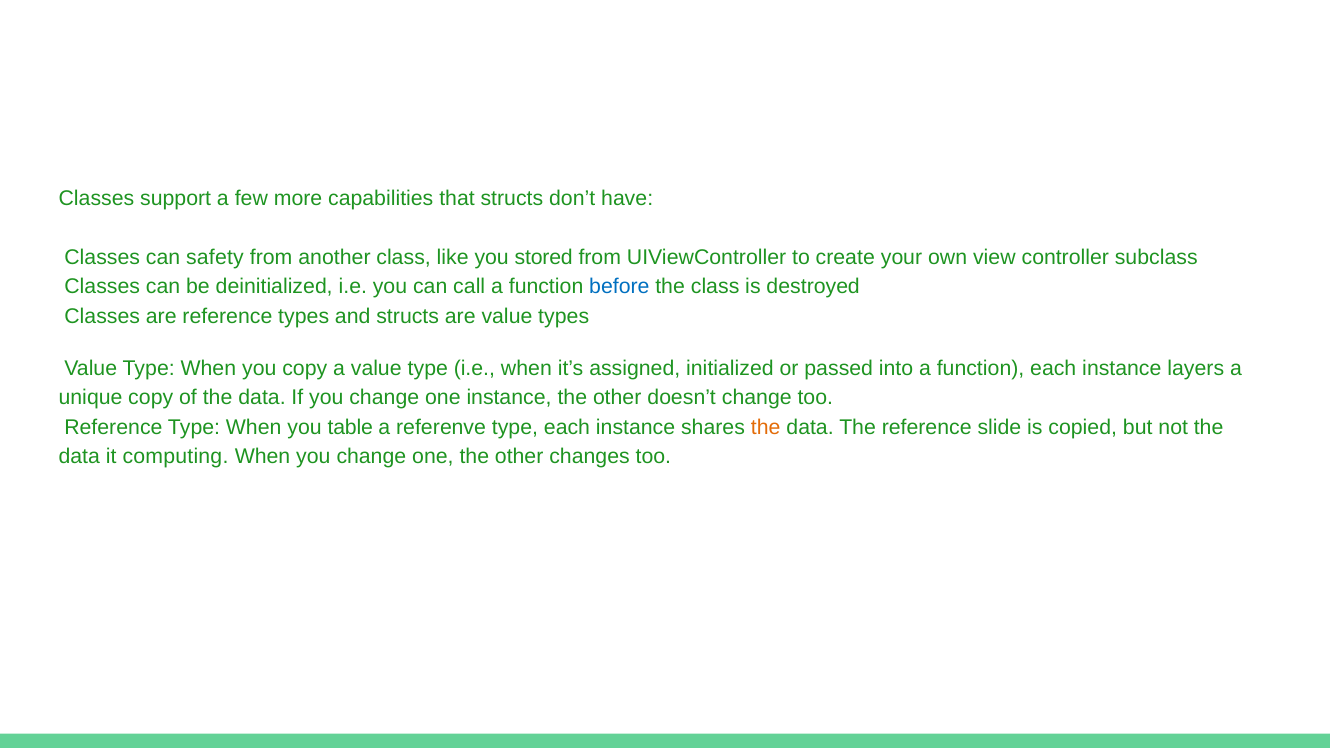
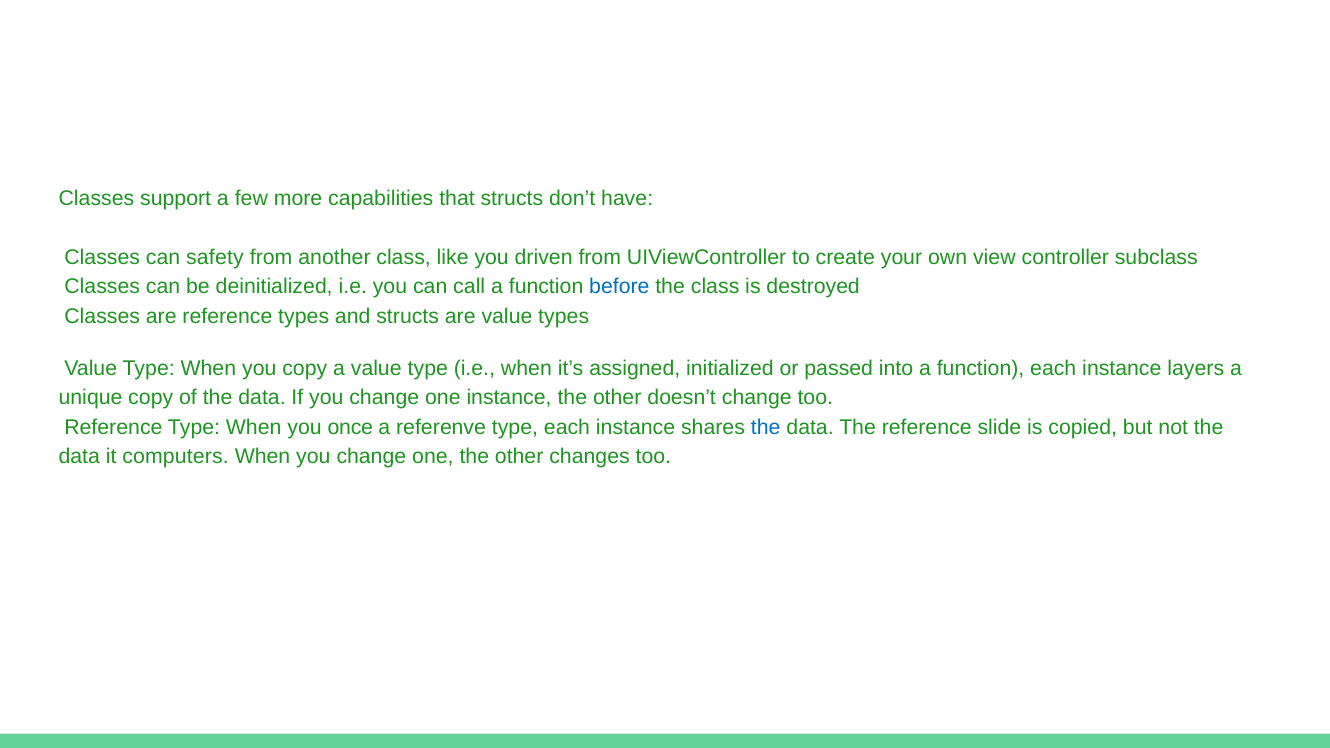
stored: stored -> driven (544, 258)
table: table -> once (350, 427)
the colour: orange -> blue (766, 427)
computing: computing -> computers (176, 457)
